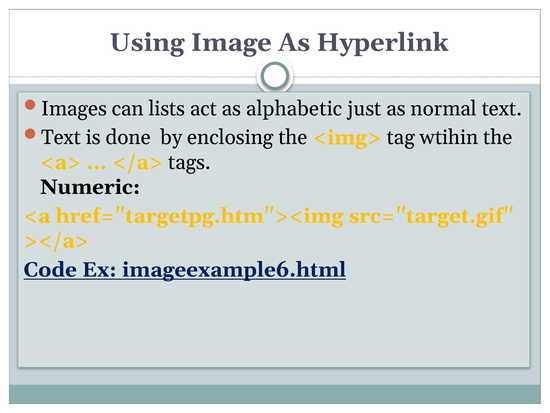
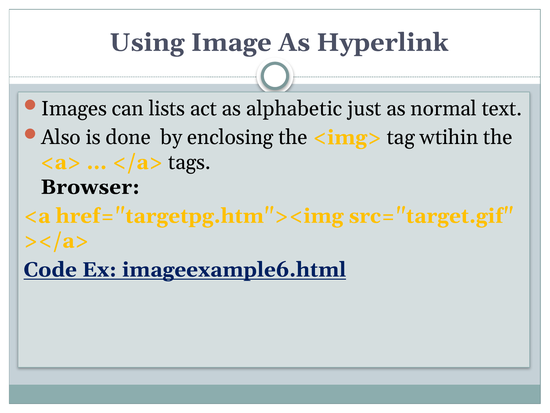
Text: Text -> Also (61, 137)
Numeric: Numeric -> Browser (90, 187)
